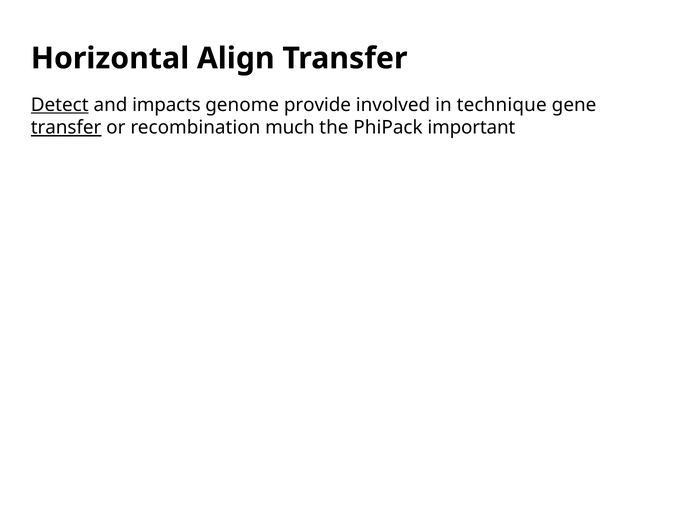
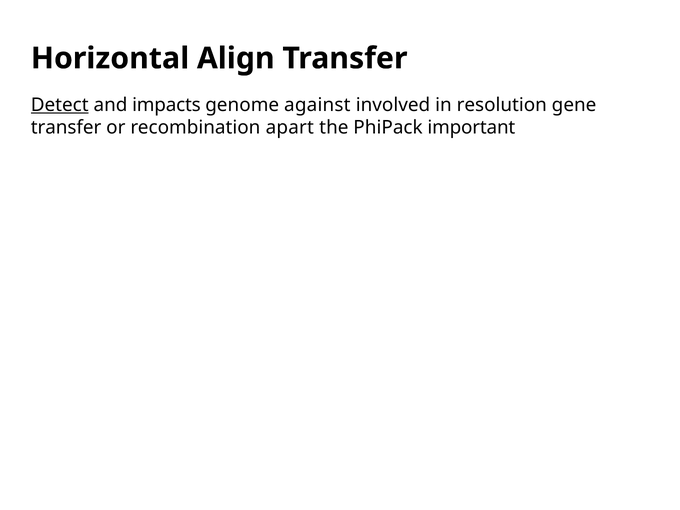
provide: provide -> against (317, 105)
technique: technique -> resolution (502, 105)
transfer underline: present -> none (66, 128)
much: much -> apart (290, 128)
